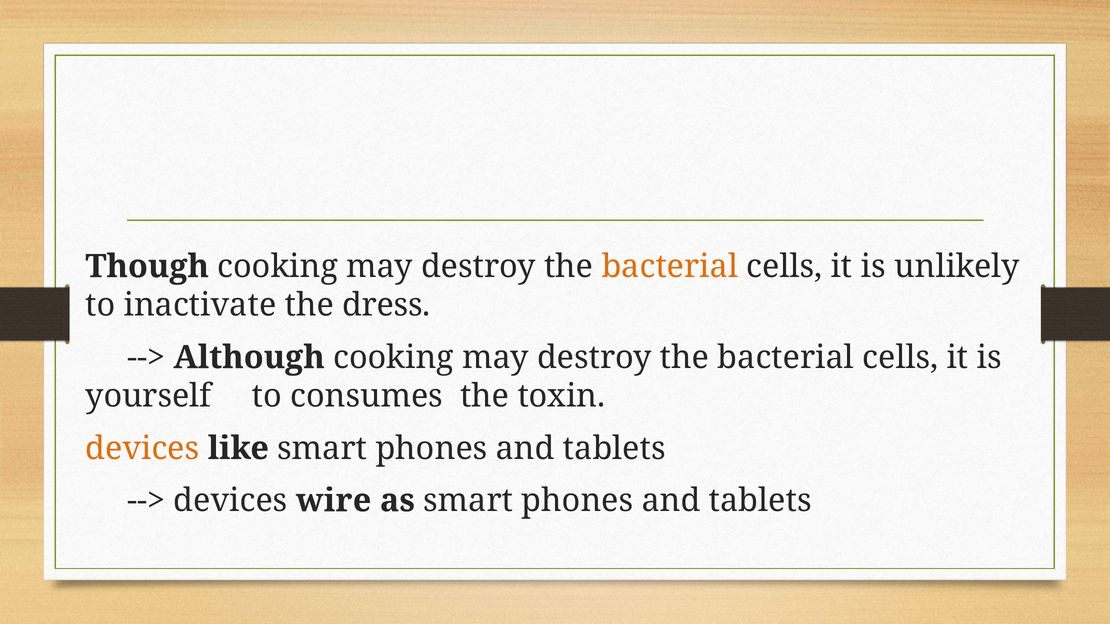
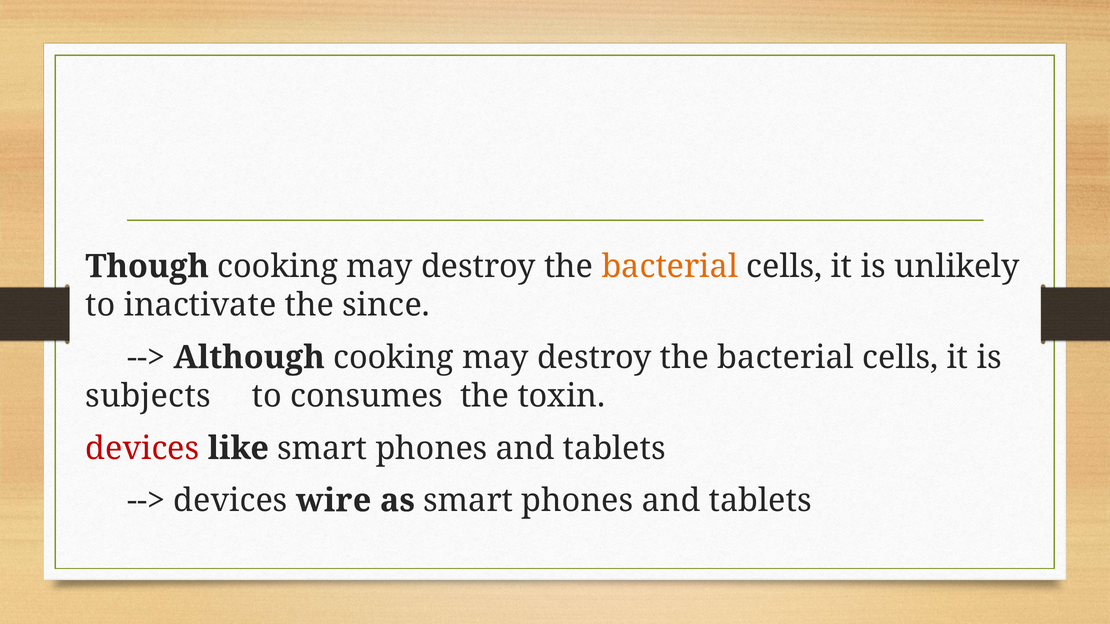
dress: dress -> since (386, 305)
yourself: yourself -> subjects (148, 396)
devices colour: orange -> red (142, 449)
